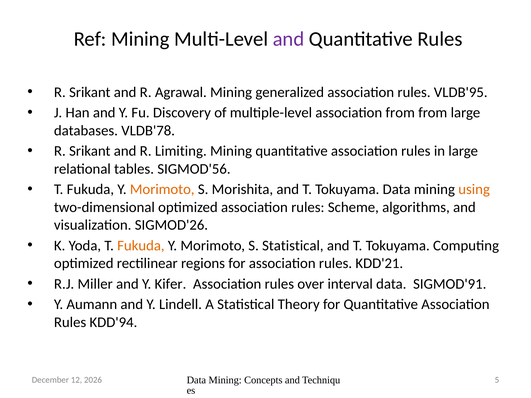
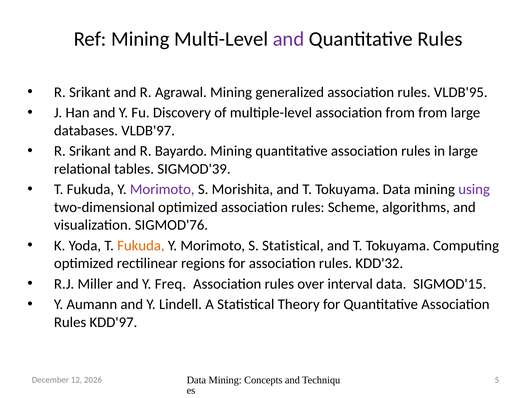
VLDB'78: VLDB'78 -> VLDB'97 (148, 131)
Limiting: Limiting -> Bayardo (181, 151)
SIGMOD'56: SIGMOD'56 -> SIGMOD'39 (194, 169)
Morimoto colour: orange -> purple (162, 190)
using colour: orange -> purple (474, 190)
SIGMOD'26: SIGMOD'26 -> SIGMOD'76 (171, 225)
KDD'21: KDD'21 -> KDD'32 (379, 263)
Kifer: Kifer -> Freq (170, 284)
SIGMOD'91: SIGMOD'91 -> SIGMOD'15 (450, 284)
KDD'94: KDD'94 -> KDD'97 (113, 322)
